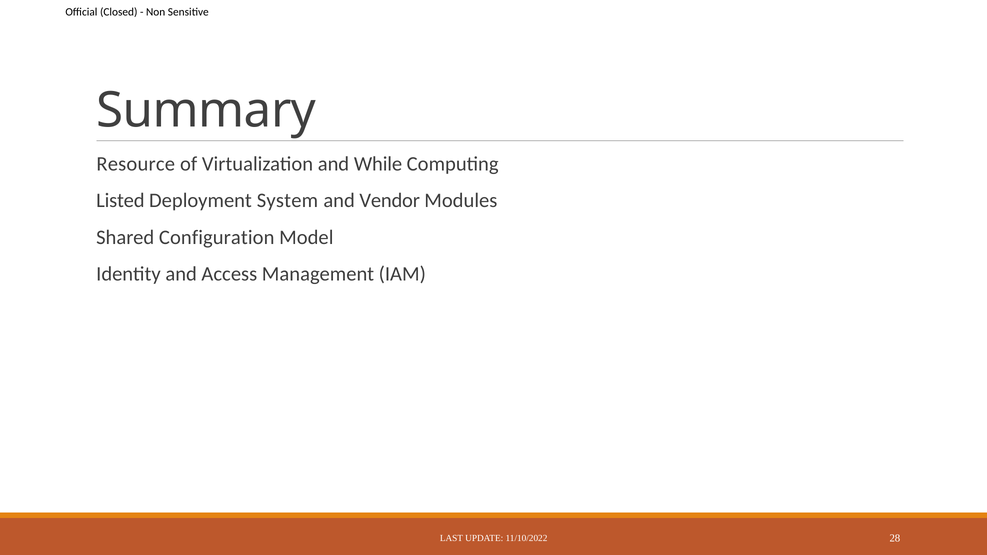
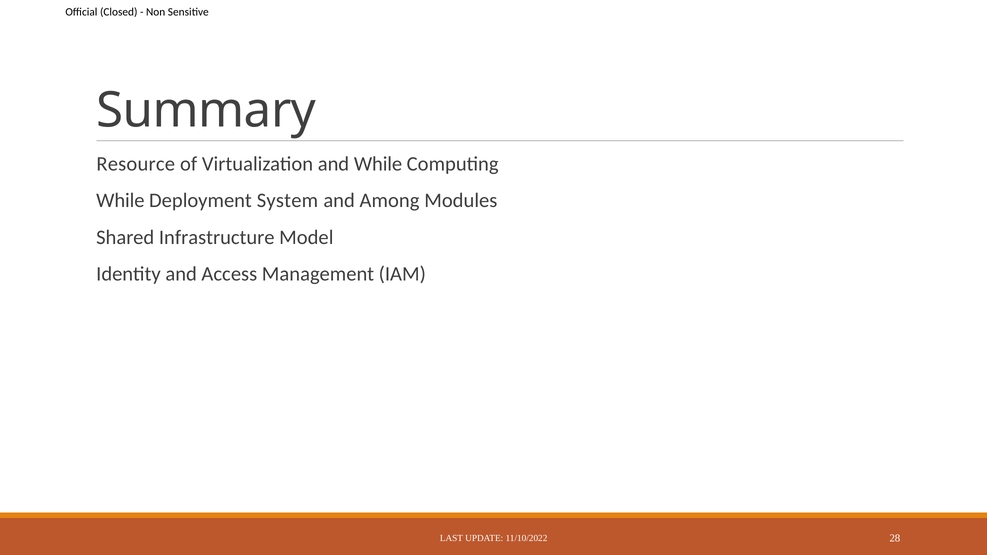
Listed: Listed -> While (120, 201)
Vendor: Vendor -> Among (390, 201)
Configuration: Configuration -> Infrastructure (217, 237)
